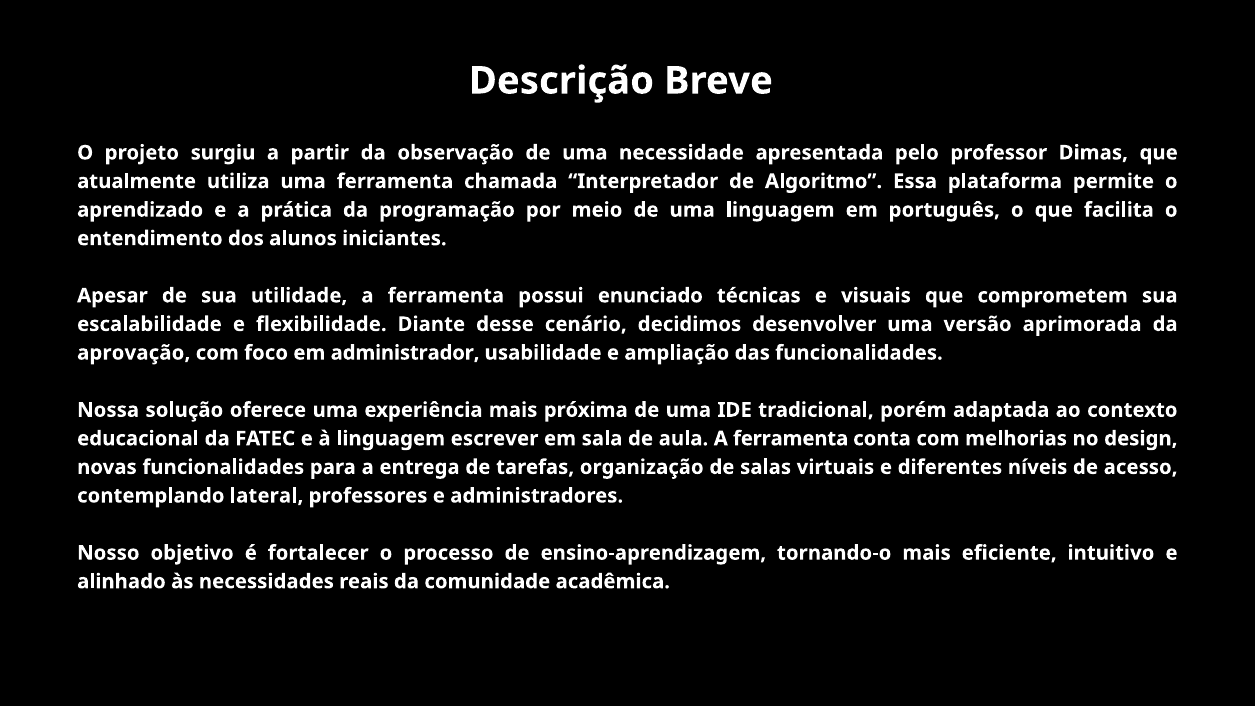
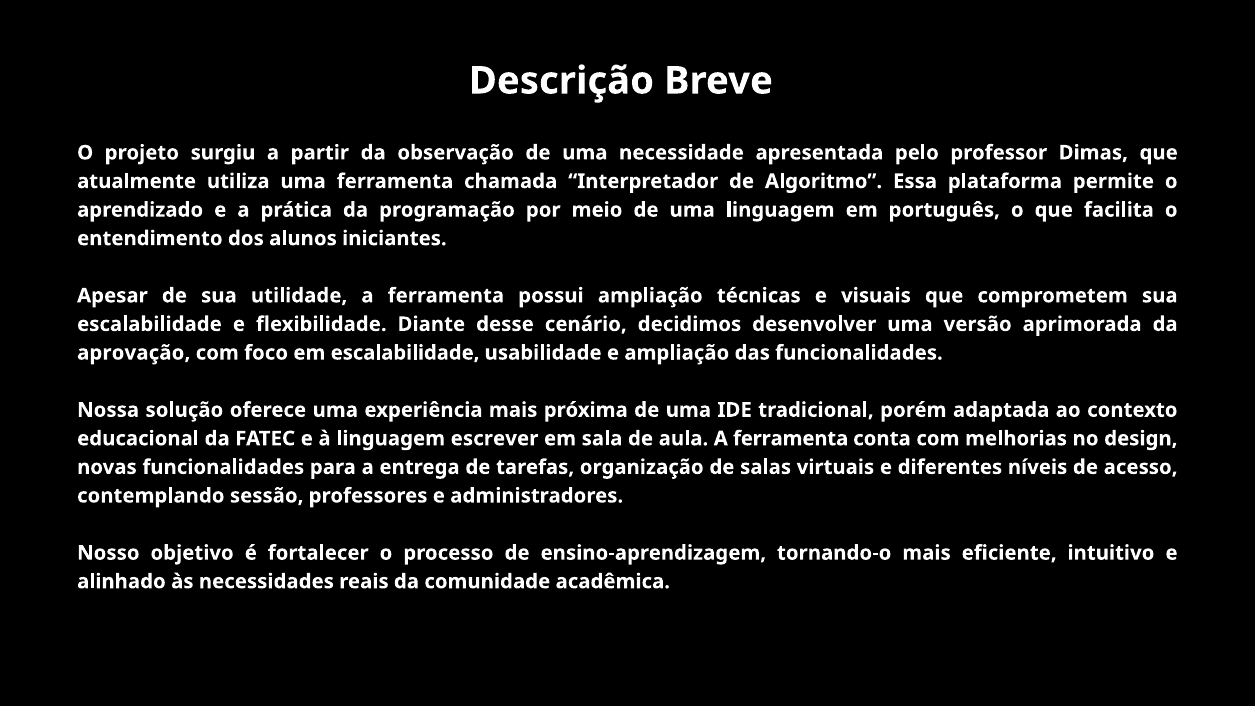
possui enunciado: enunciado -> ampliação (650, 296)
em administrador: administrador -> escalabilidade (405, 353)
lateral: lateral -> sessão (267, 496)
